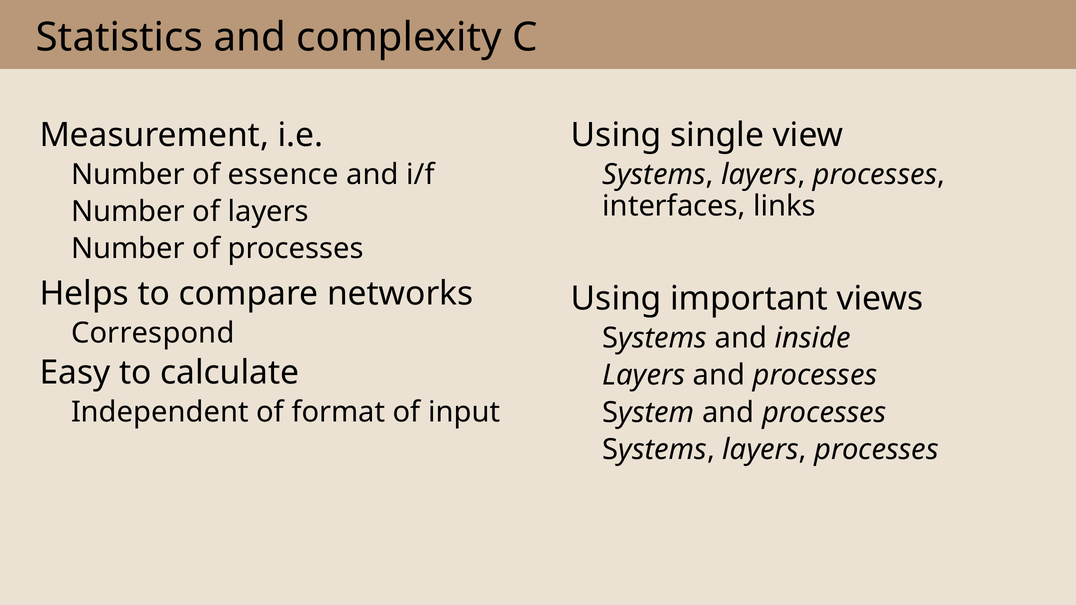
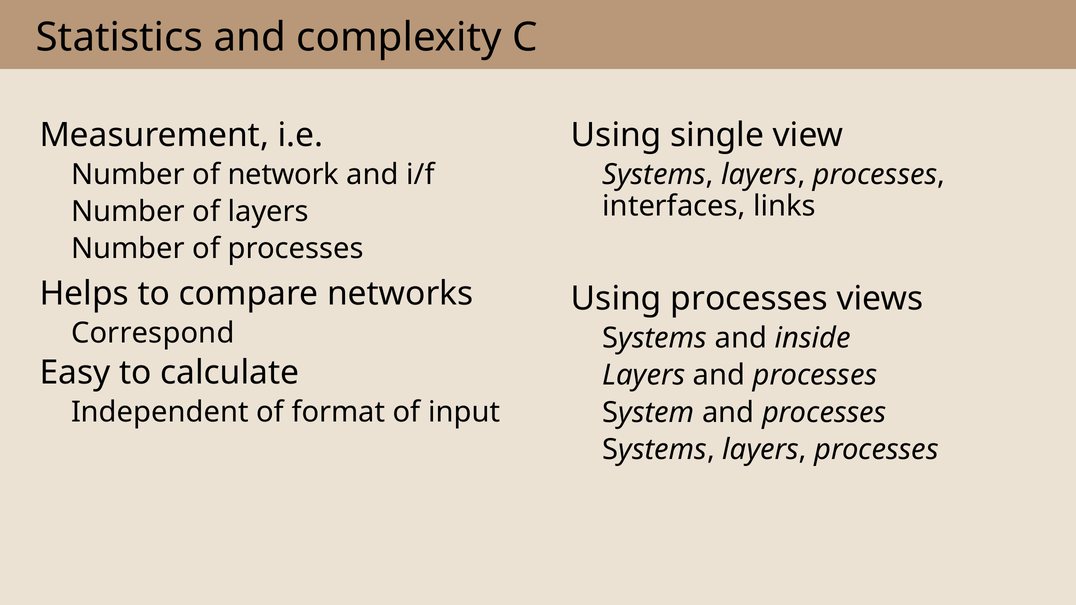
essence: essence -> network (283, 175)
Using important: important -> processes (749, 299)
